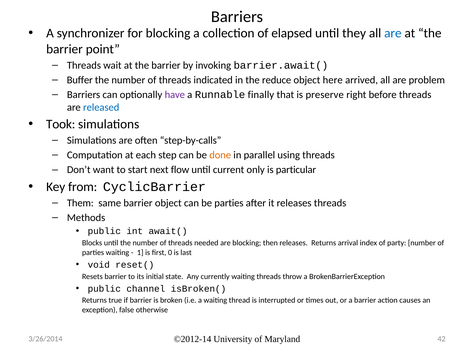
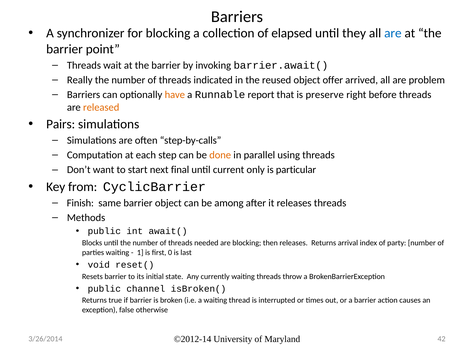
Buffer: Buffer -> Really (80, 80)
reduce: reduce -> reused (277, 80)
here: here -> offer (333, 80)
have colour: purple -> orange (175, 95)
finally: finally -> report (261, 95)
released colour: blue -> orange (101, 107)
Took: Took -> Pairs (61, 124)
flow: flow -> final (180, 170)
Them: Them -> Finish (80, 203)
be parties: parties -> among (229, 203)
